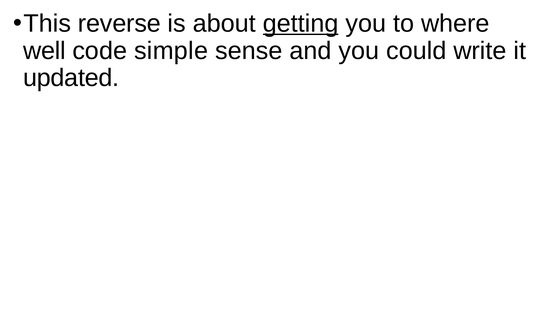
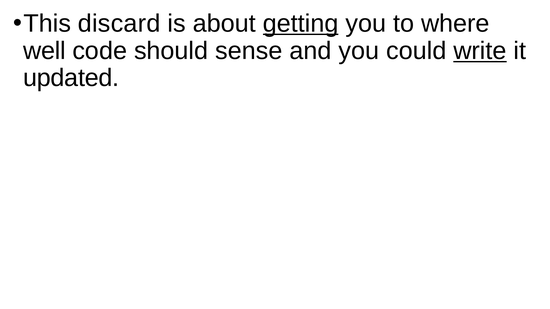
reverse: reverse -> discard (119, 24)
simple: simple -> should (171, 51)
write underline: none -> present (480, 51)
